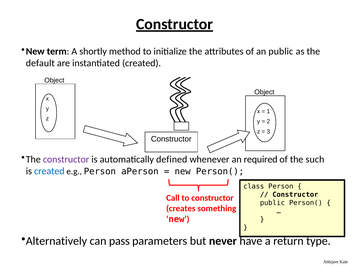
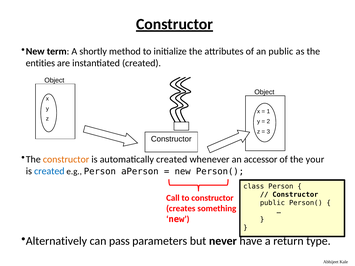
default: default -> entities (40, 63)
constructor colour: purple -> orange (66, 159)
automatically defined: defined -> created (172, 159)
required: required -> accessor (261, 159)
such: such -> your (315, 159)
